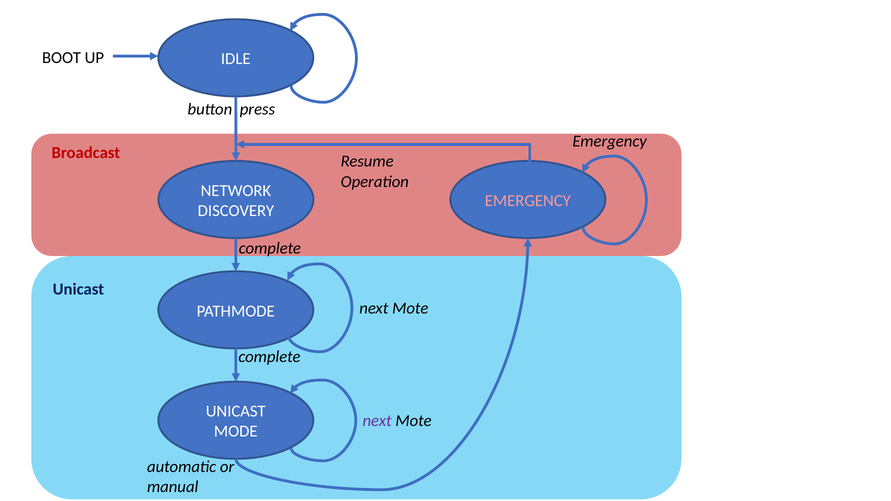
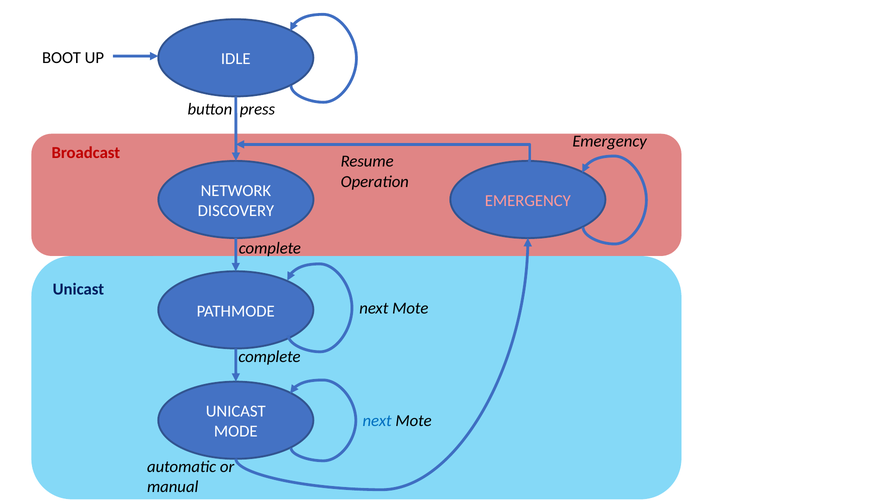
next colour: purple -> blue (377, 421)
